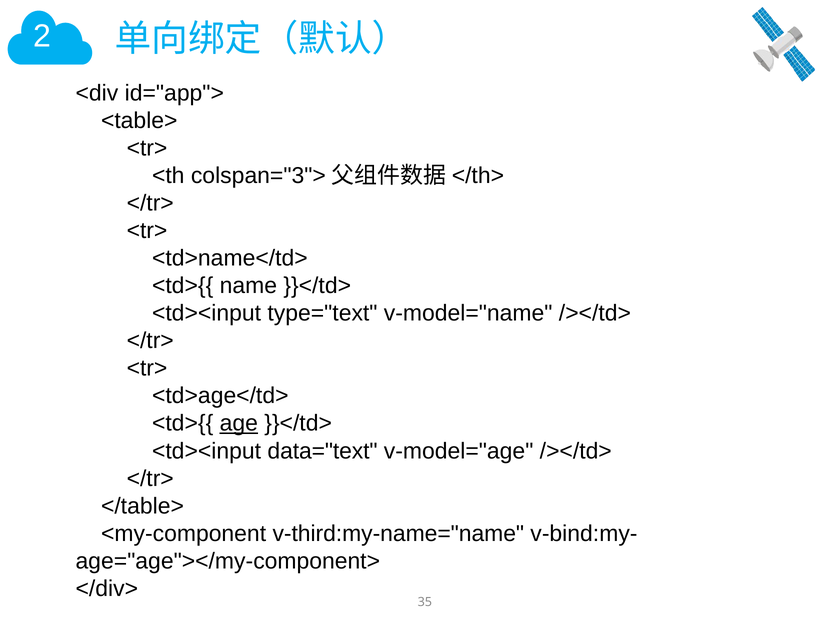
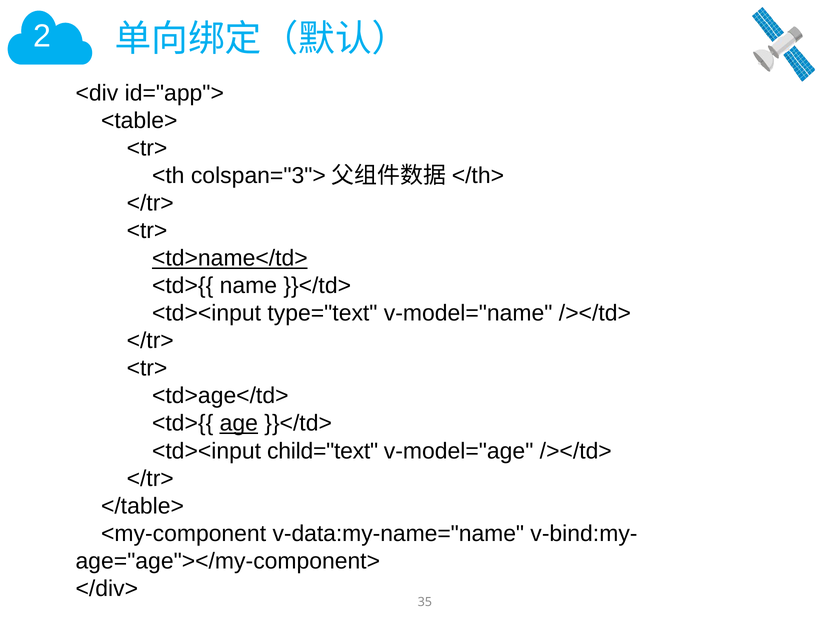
<td>name</td> underline: none -> present (230, 258)
data="text: data="text -> child="text (323, 451)
v-third:my-name="name: v-third:my-name="name -> v-data:my-name="name (398, 533)
